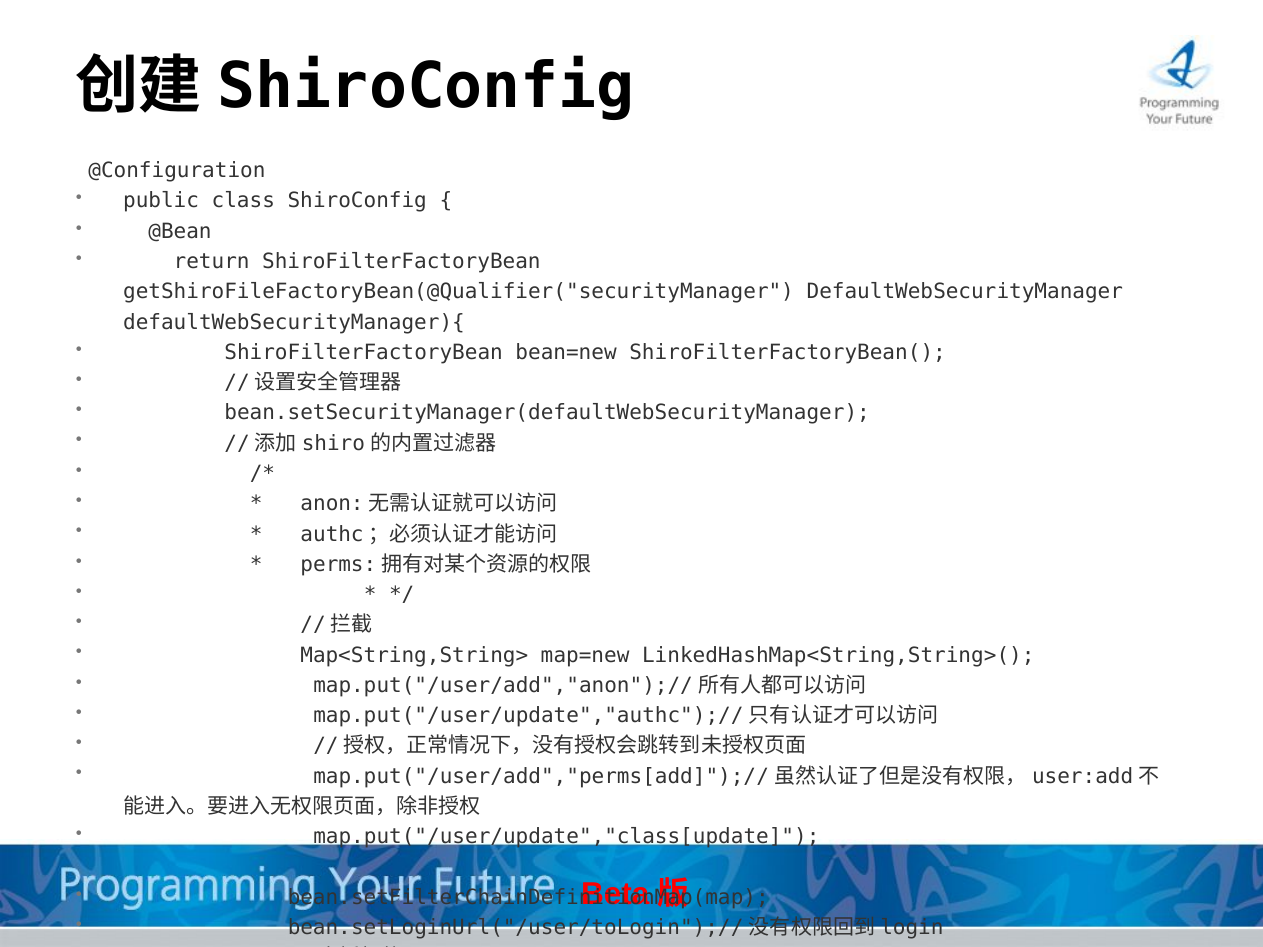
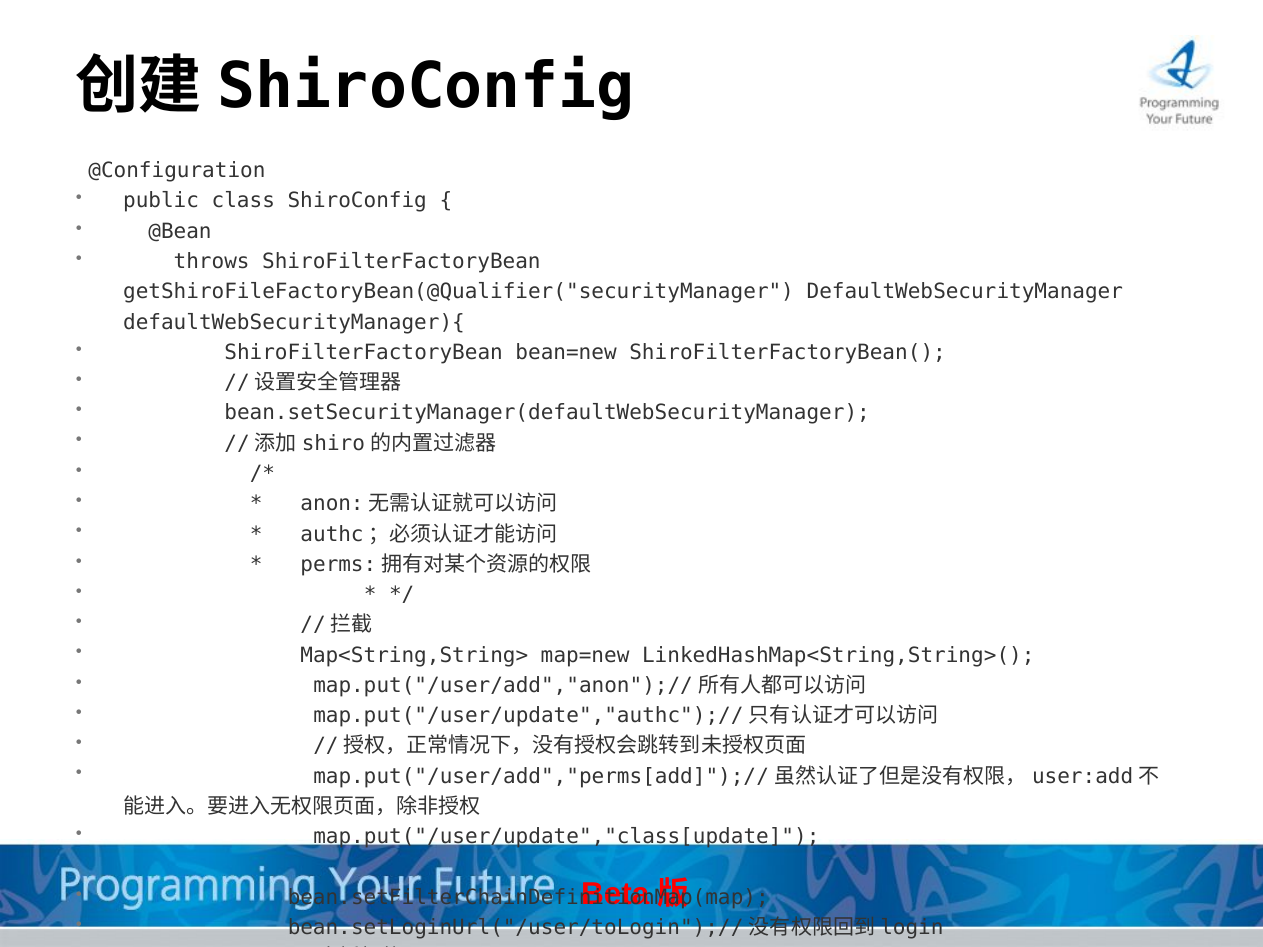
return: return -> throws (212, 262)
